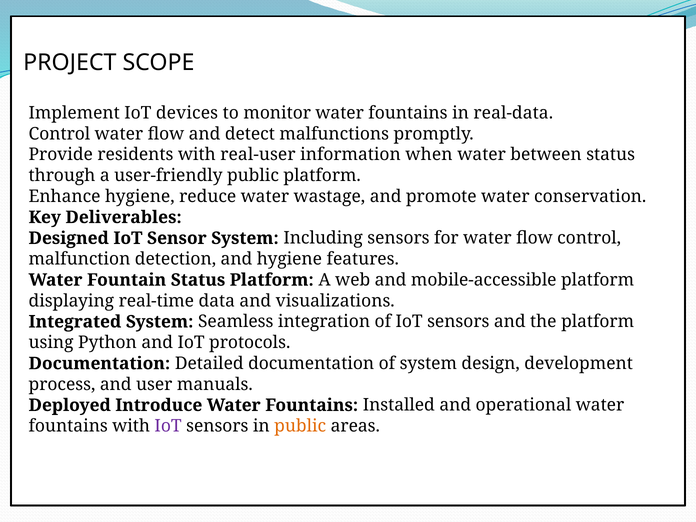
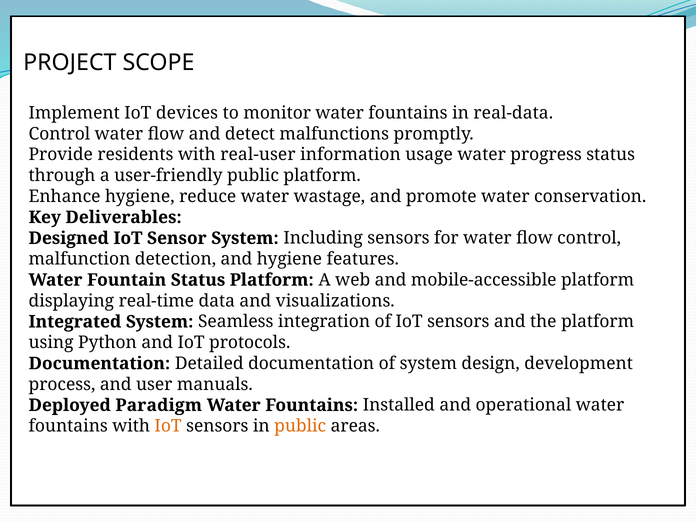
when: when -> usage (429, 155)
between: between -> progress (546, 155)
Introduce: Introduce -> Paradigm (159, 405)
IoT colour: purple -> orange (168, 426)
